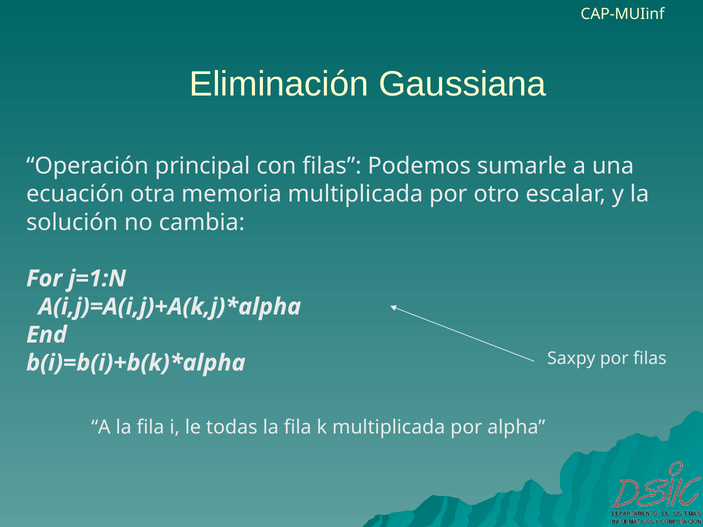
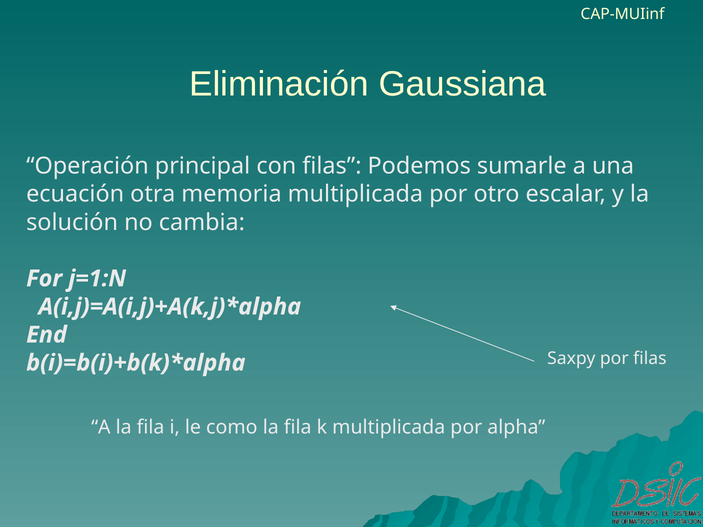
todas: todas -> como (232, 427)
